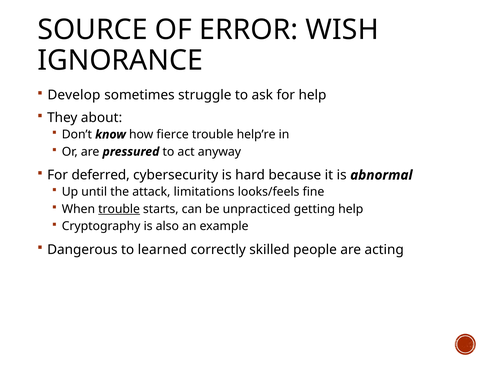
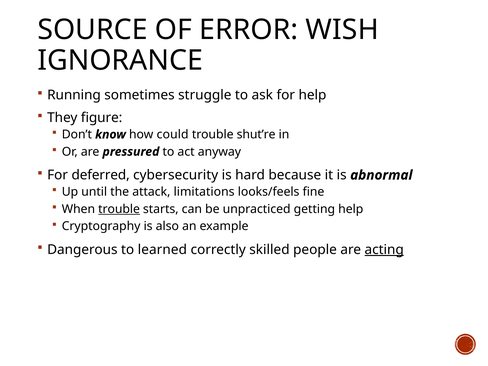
Develop: Develop -> Running (74, 95)
about: about -> figure (102, 118)
fierce: fierce -> could (173, 134)
help’re: help’re -> shut’re (256, 134)
acting underline: none -> present (384, 250)
